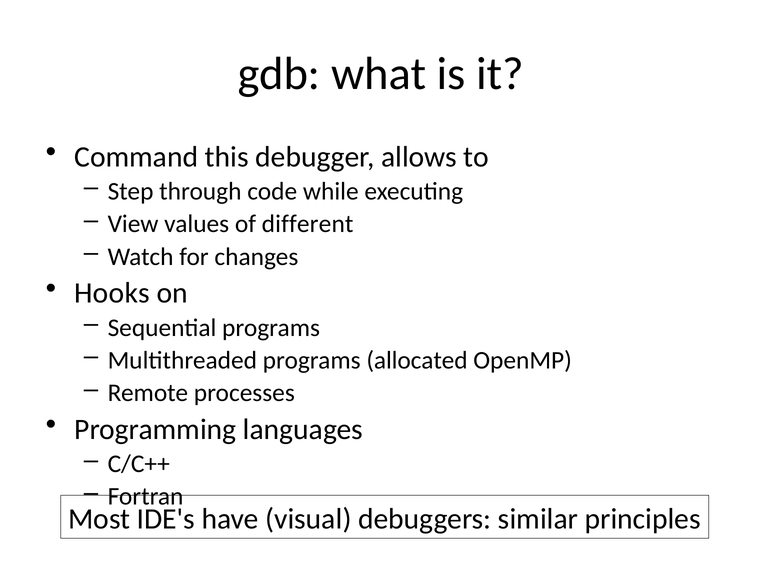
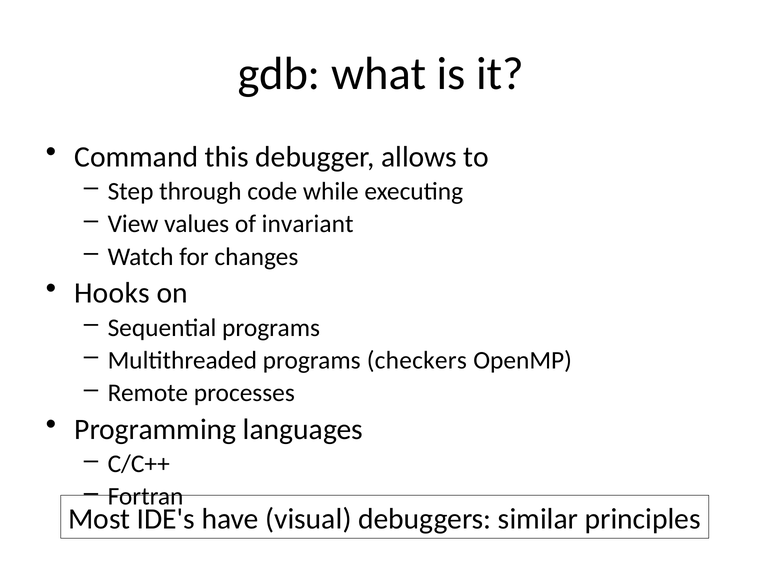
different: different -> invariant (308, 224)
allocated: allocated -> checkers (417, 361)
